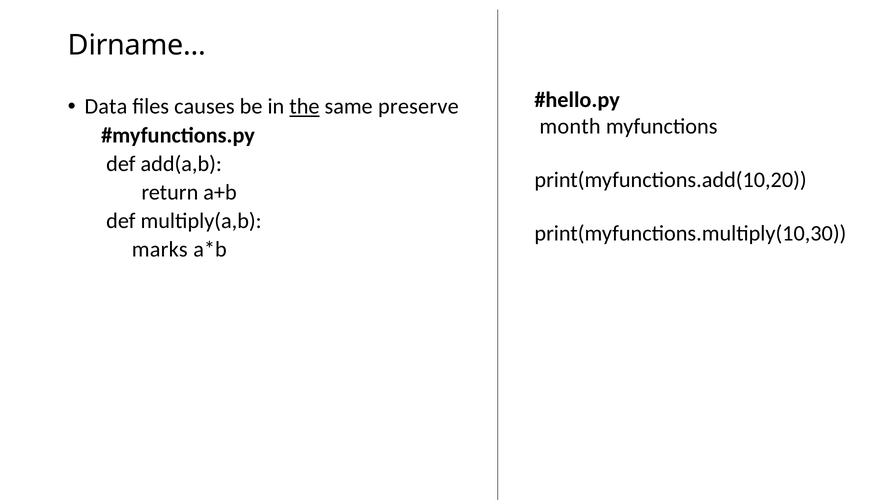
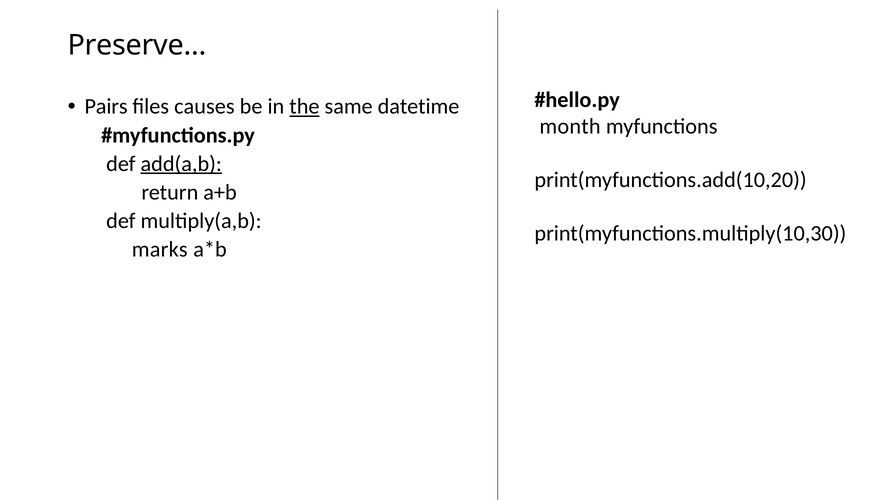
Dirname…: Dirname… -> Preserve… (137, 45)
Data: Data -> Pairs (106, 107)
preserve: preserve -> datetime (419, 107)
add(a,b underline: none -> present (181, 164)
